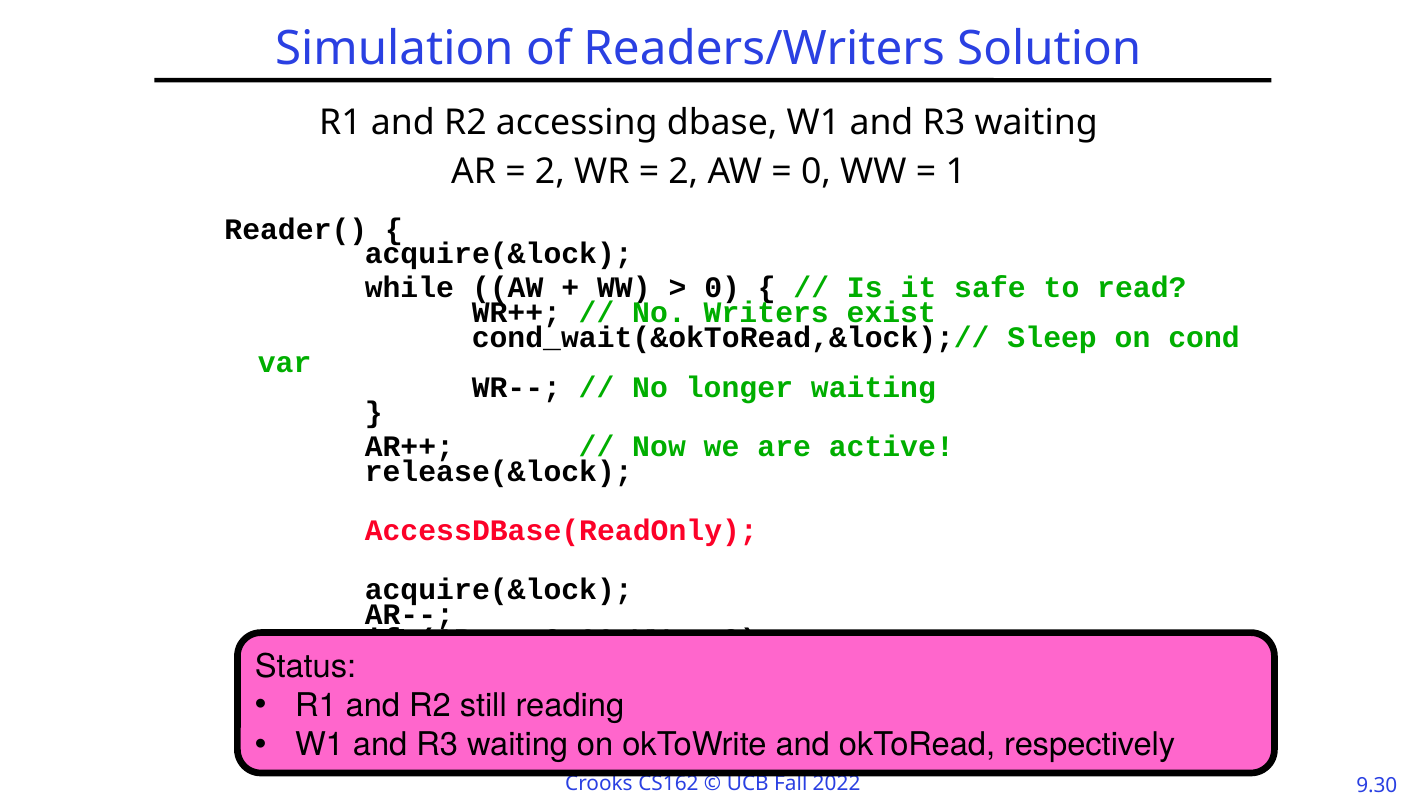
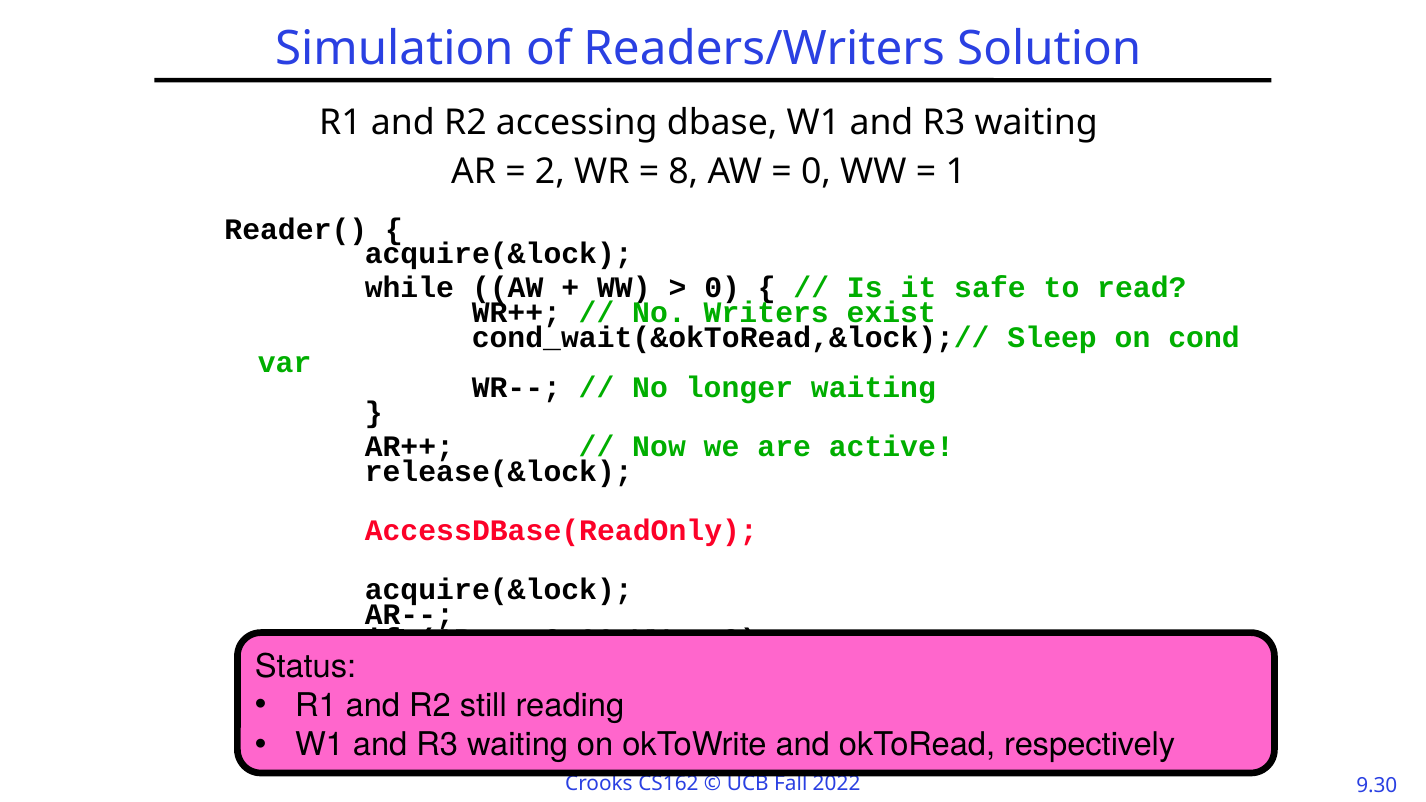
2: 2 -> 8 (683, 171)
